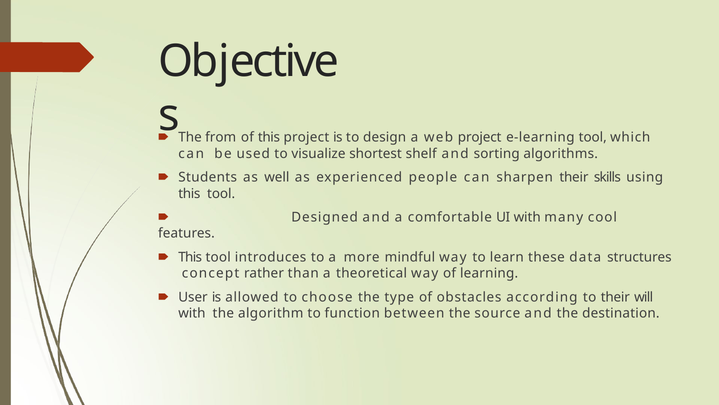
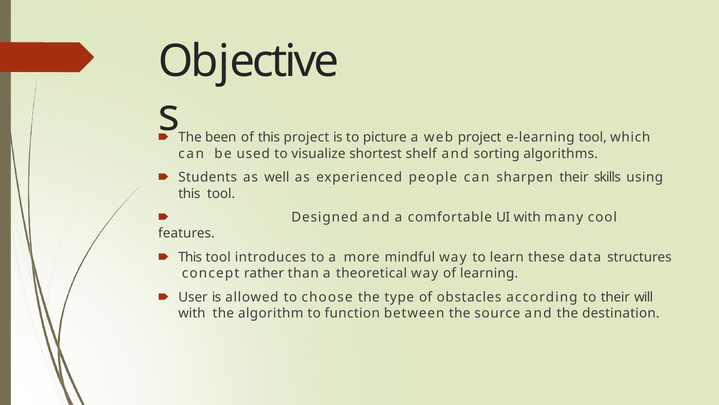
from: from -> been (221, 137)
design: design -> picture (385, 137)
